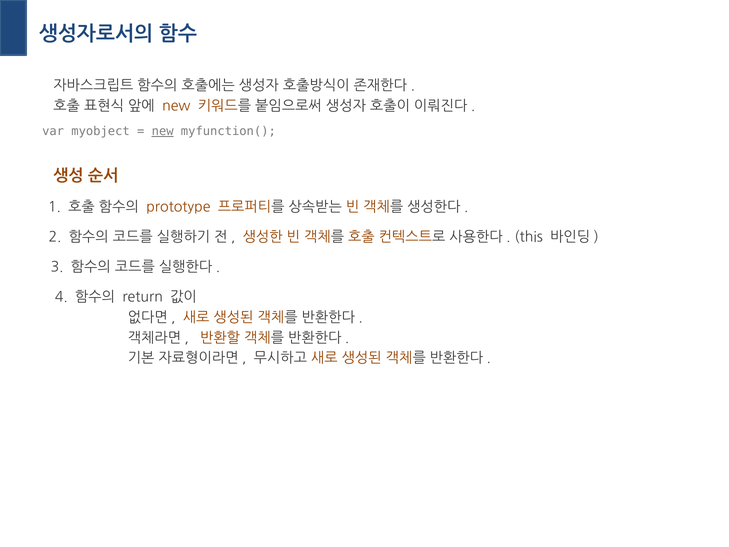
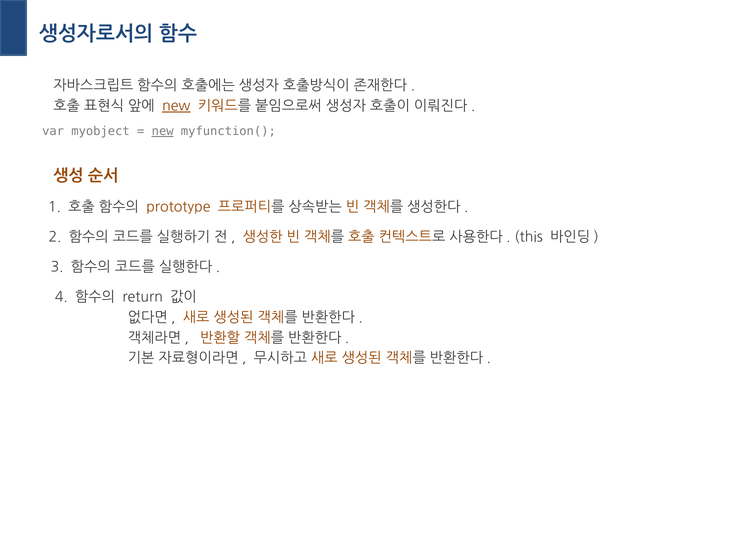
new underline: none -> present (176, 106)
